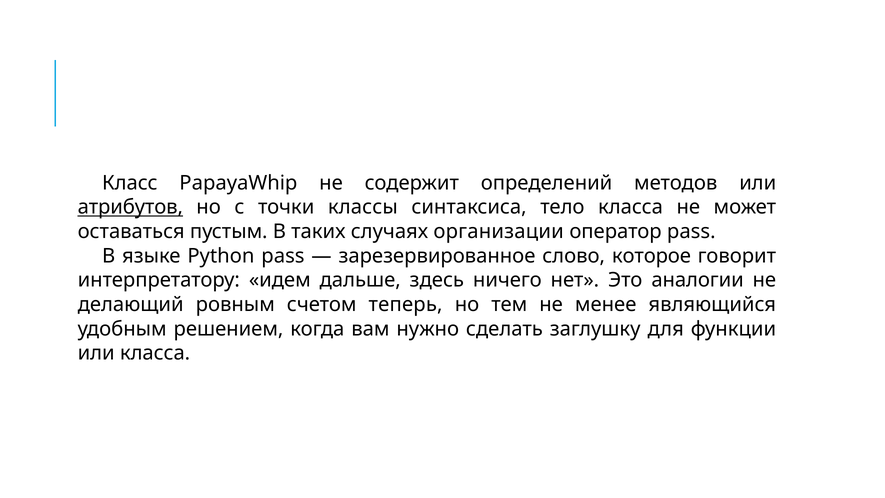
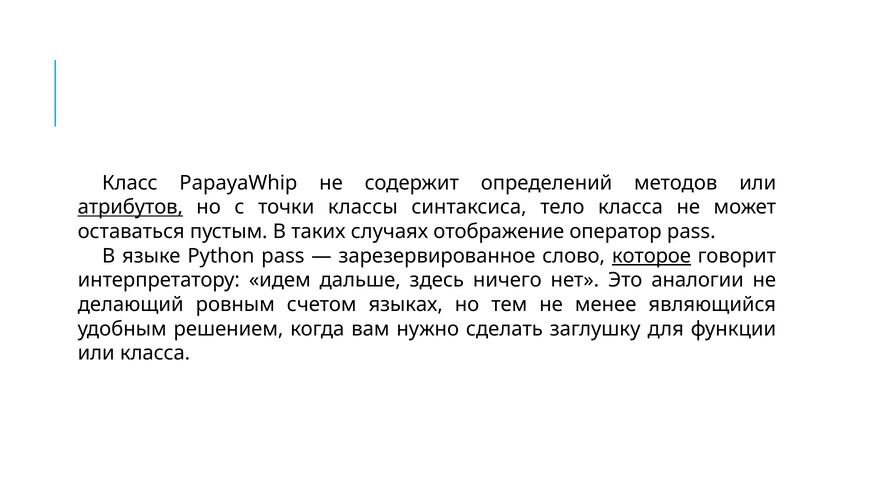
организации: организации -> отображение (499, 231)
которое underline: none -> present (651, 256)
теперь: теперь -> языках (406, 304)
